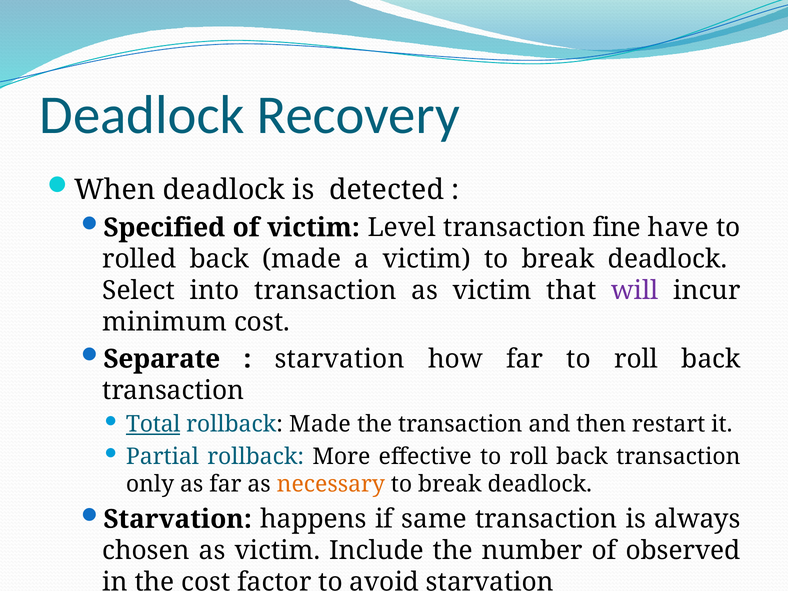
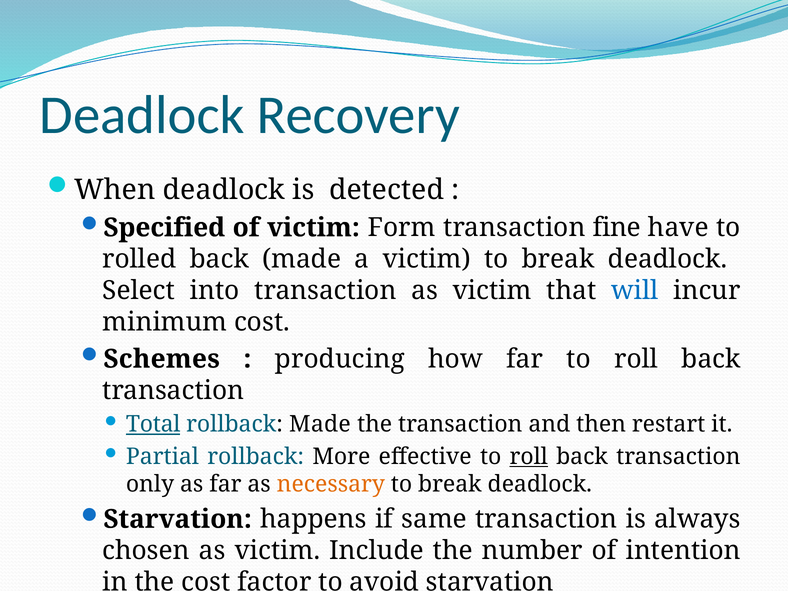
Level: Level -> Form (402, 228)
will colour: purple -> blue (635, 291)
Separate: Separate -> Schemes (162, 359)
starvation: starvation -> producing (340, 359)
roll underline: none -> present (529, 457)
observed: observed -> intention (683, 551)
